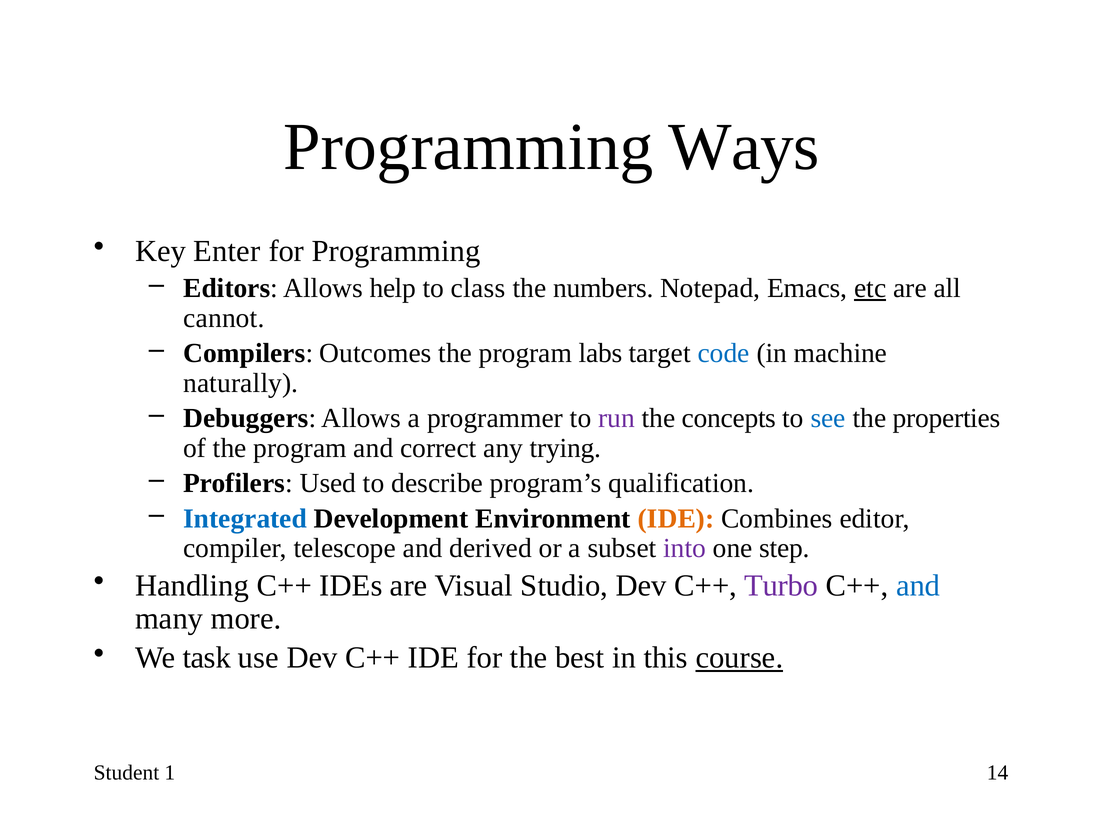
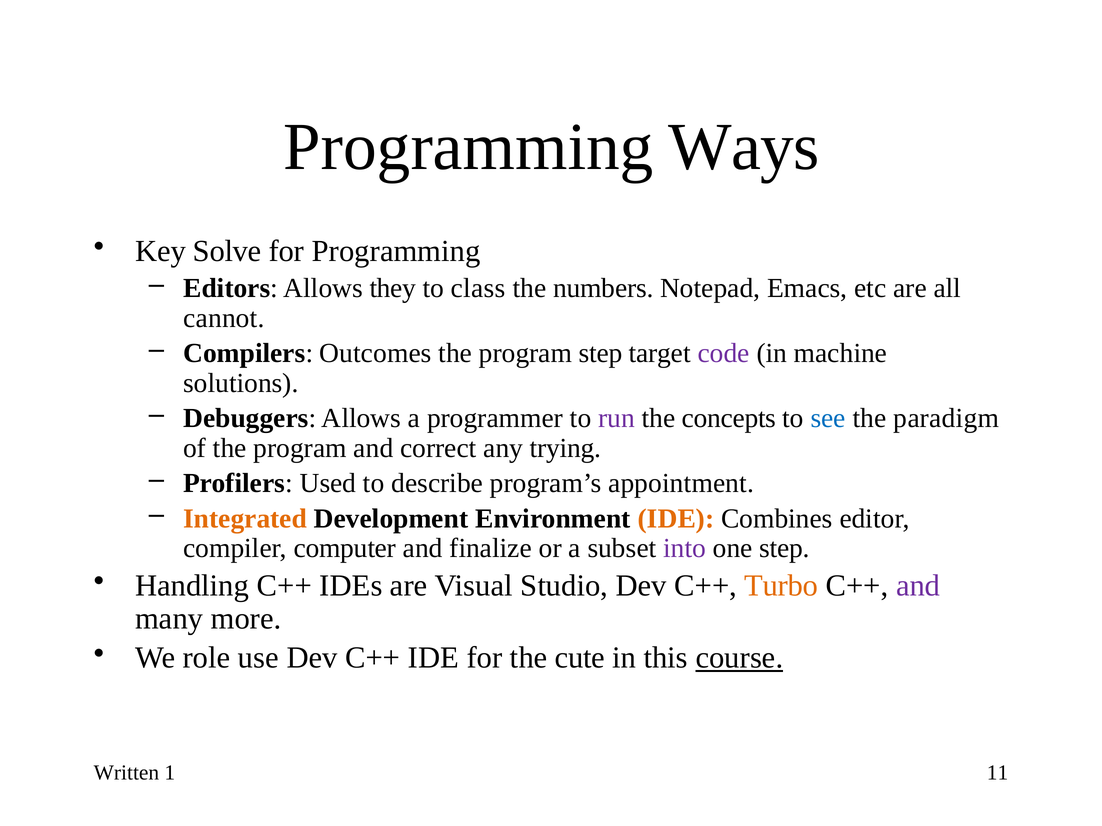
Enter: Enter -> Solve (227, 251)
help: help -> they (393, 288)
etc underline: present -> none (870, 288)
program labs: labs -> step (601, 353)
code colour: blue -> purple (724, 353)
naturally: naturally -> solutions (241, 383)
properties: properties -> paradigm (946, 418)
qualification: qualification -> appointment (681, 484)
Integrated colour: blue -> orange (245, 519)
telescope: telescope -> computer (345, 549)
derived: derived -> finalize (491, 549)
Turbo colour: purple -> orange (781, 586)
and colour: blue -> purple (918, 586)
task: task -> role (207, 658)
best: best -> cute (580, 658)
Student: Student -> Written (126, 773)
14: 14 -> 11 (998, 773)
